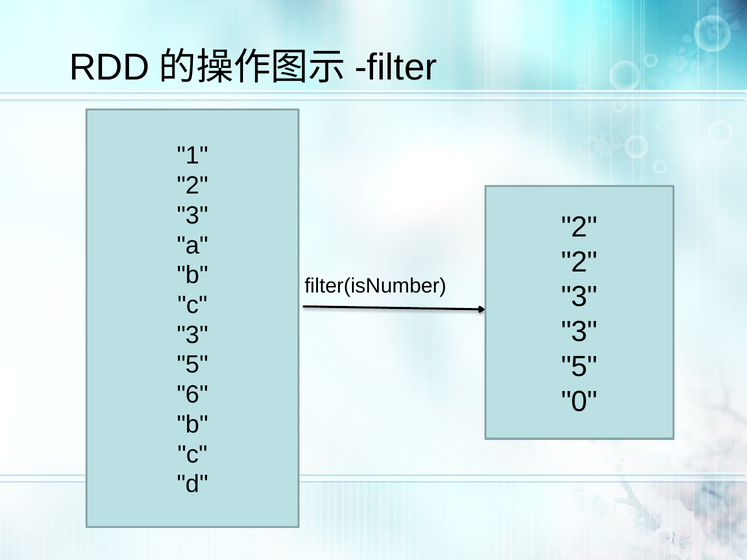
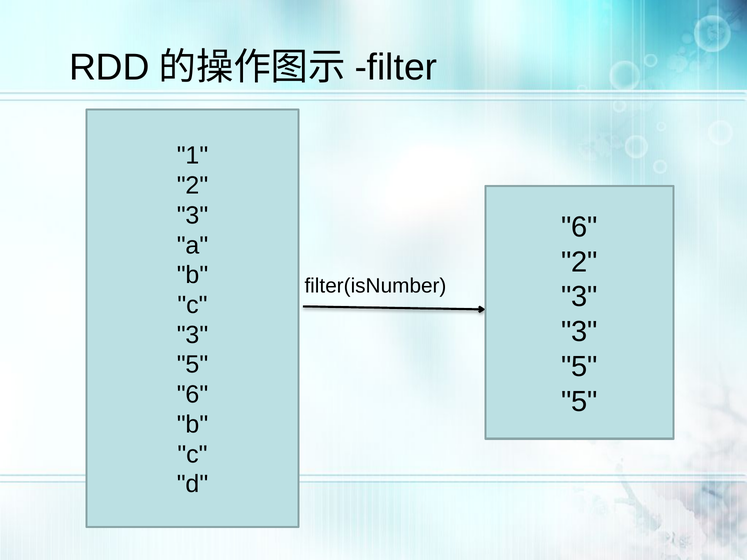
2: 2 -> 6 (579, 227)
0: 0 -> 5 (579, 402)
